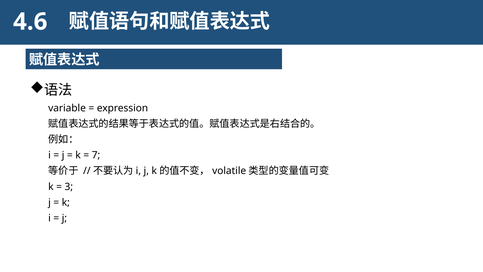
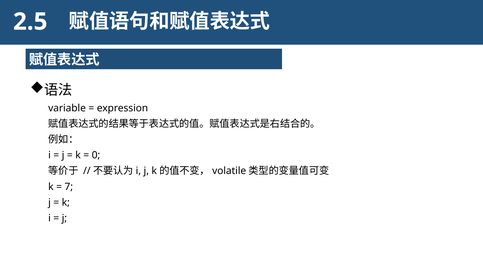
4.6: 4.6 -> 2.5 (30, 22)
7: 7 -> 0 (96, 155)
3: 3 -> 7 (69, 186)
